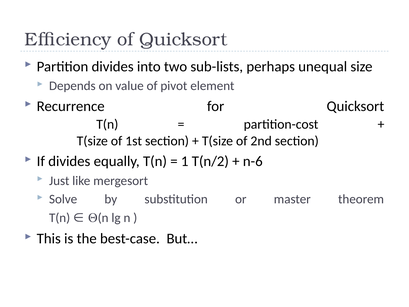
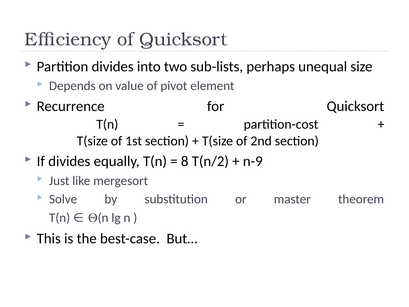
1: 1 -> 8 (185, 161)
n-6: n-6 -> n-9 (253, 161)
